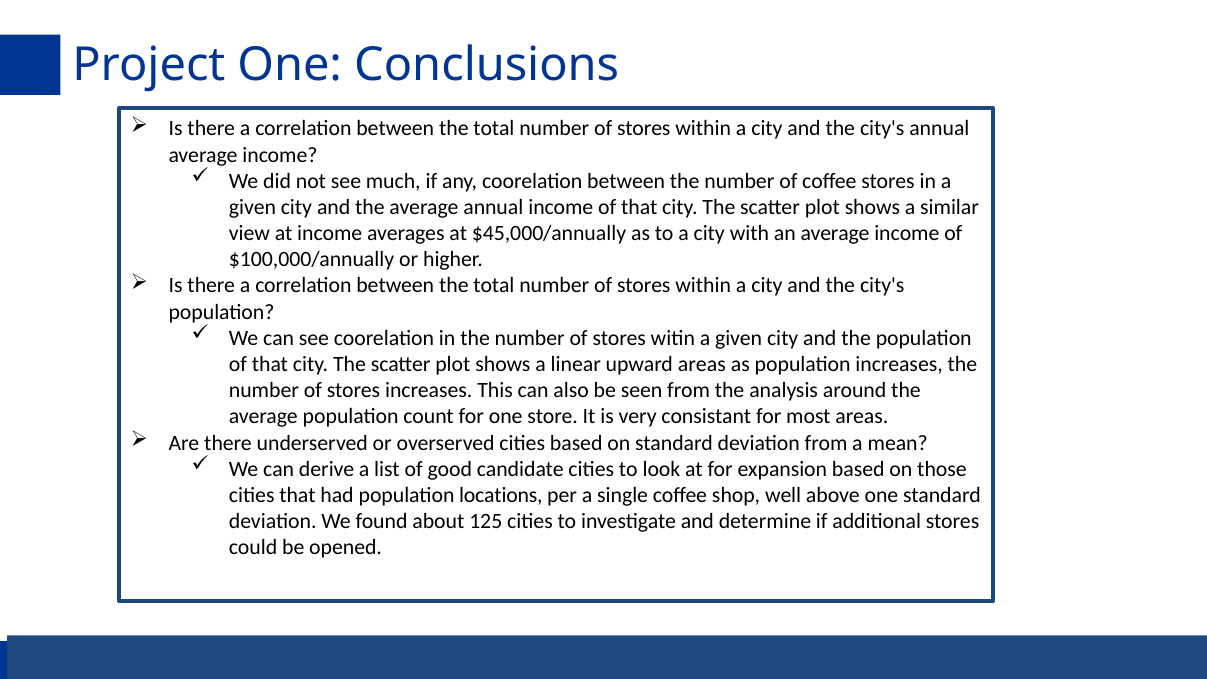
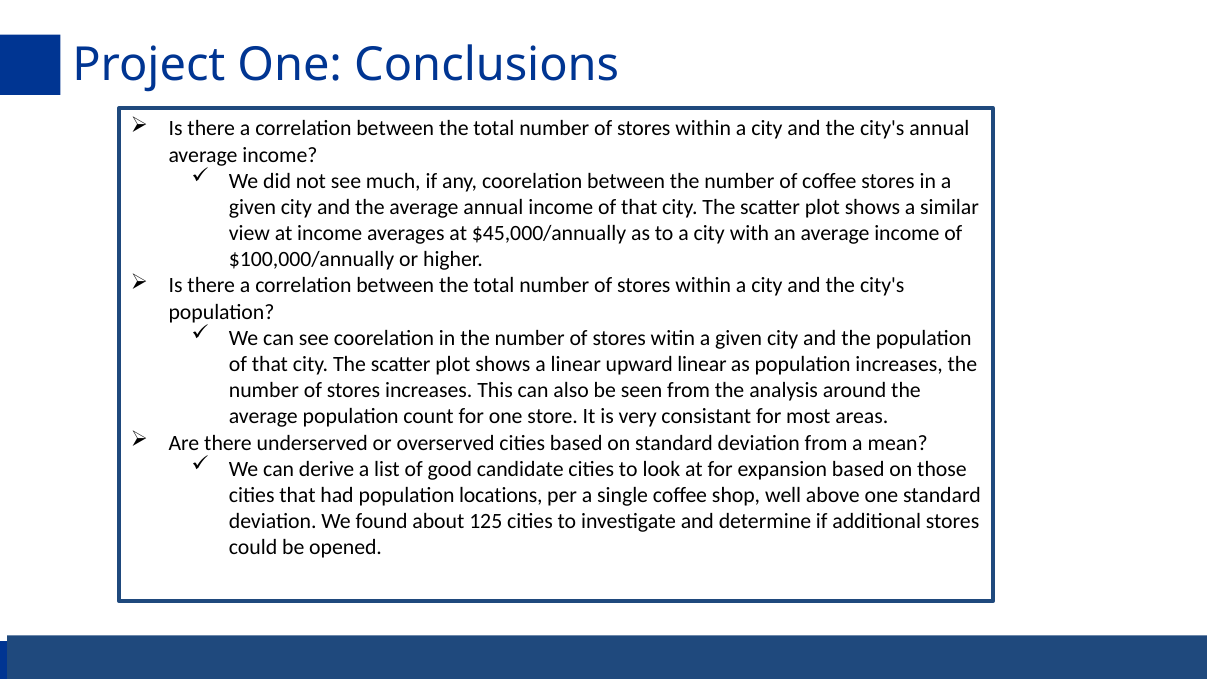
upward areas: areas -> linear (702, 364)
